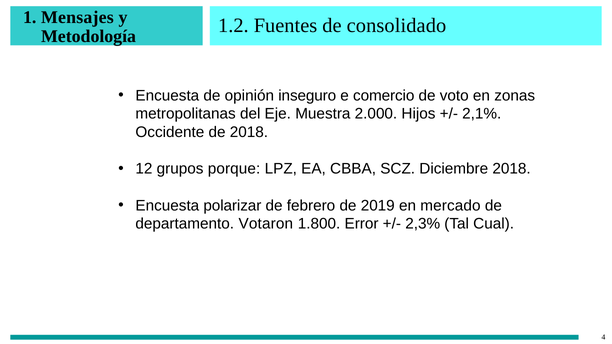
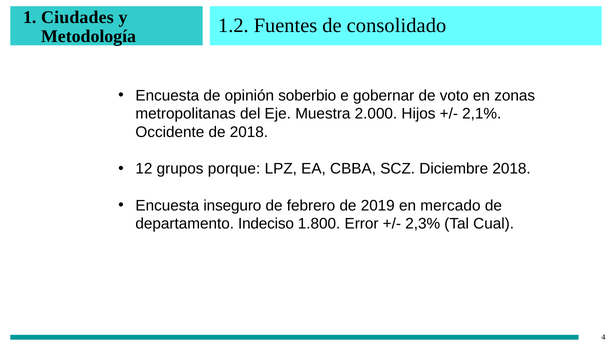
Mensajes: Mensajes -> Ciudades (77, 17)
inseguro: inseguro -> soberbio (307, 96)
comercio: comercio -> gobernar (384, 96)
polarizar: polarizar -> inseguro (232, 206)
Votaron: Votaron -> Indeciso (266, 224)
